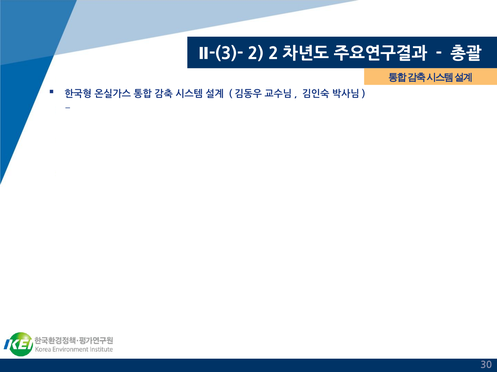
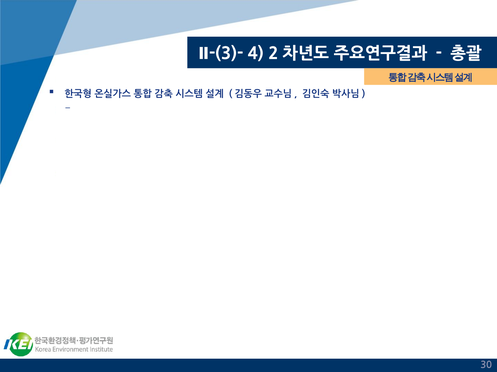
2: 2 -> 4 (256, 54)
